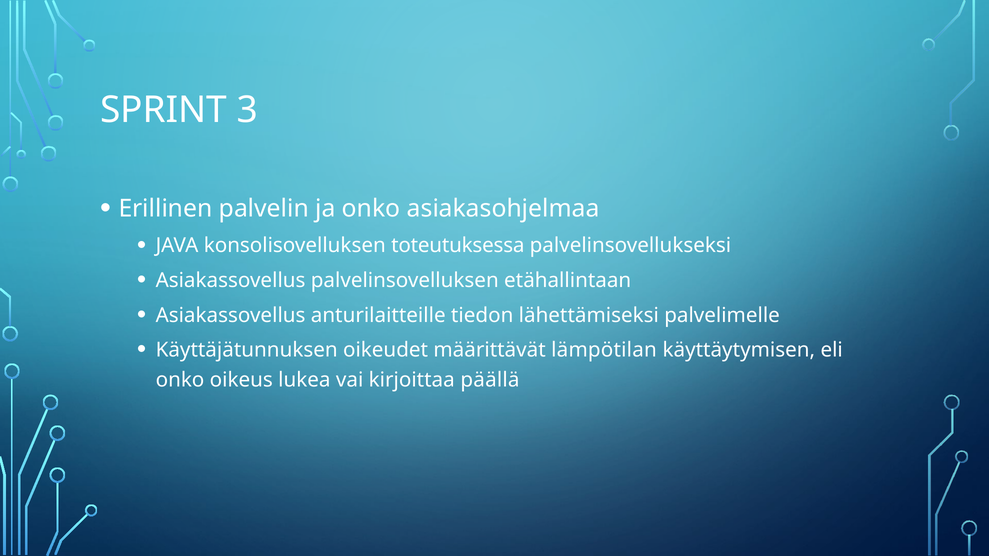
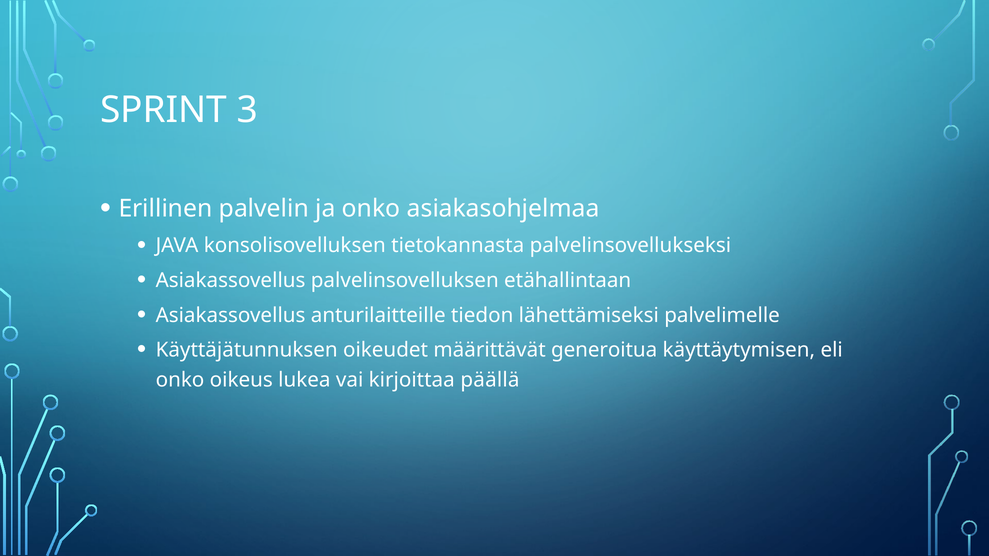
toteutuksessa: toteutuksessa -> tietokannasta (458, 246)
lämpötilan: lämpötilan -> generoitua (604, 350)
